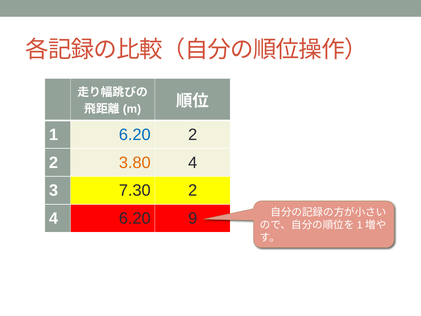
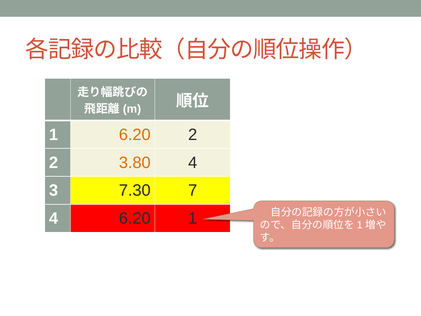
6.20 colour: blue -> orange (135, 135)
7.30 2: 2 -> 7 (193, 190)
6.20 9: 9 -> 1 (193, 218)
